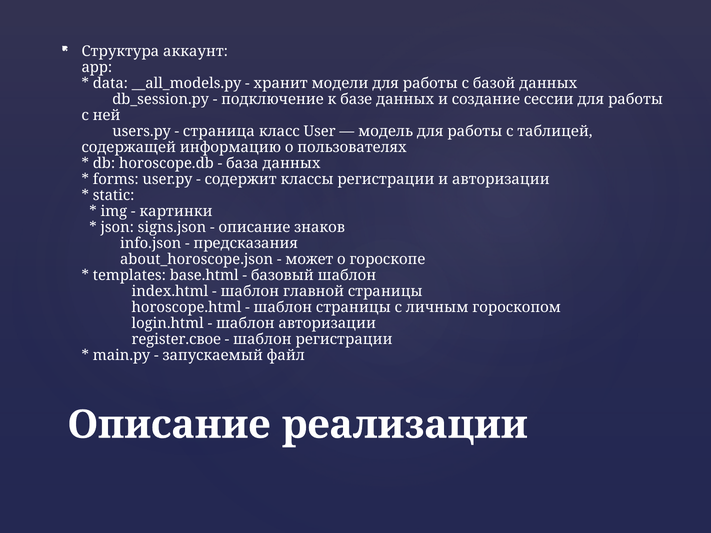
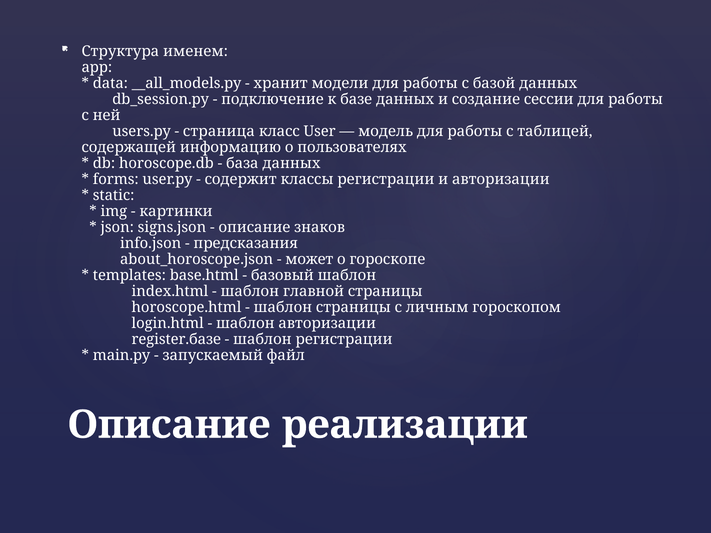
аккаунт: аккаунт -> именем (195, 52)
register.свое: register.свое -> register.базе (176, 340)
